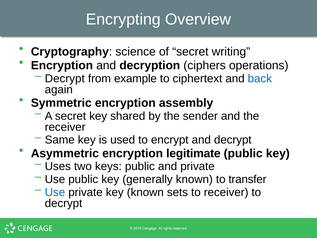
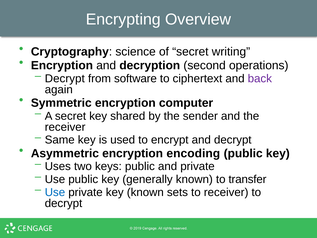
ciphers: ciphers -> second (205, 65)
example: example -> software (135, 78)
back colour: blue -> purple (260, 78)
assembly: assembly -> computer (186, 103)
legitimate: legitimate -> encoding (193, 153)
